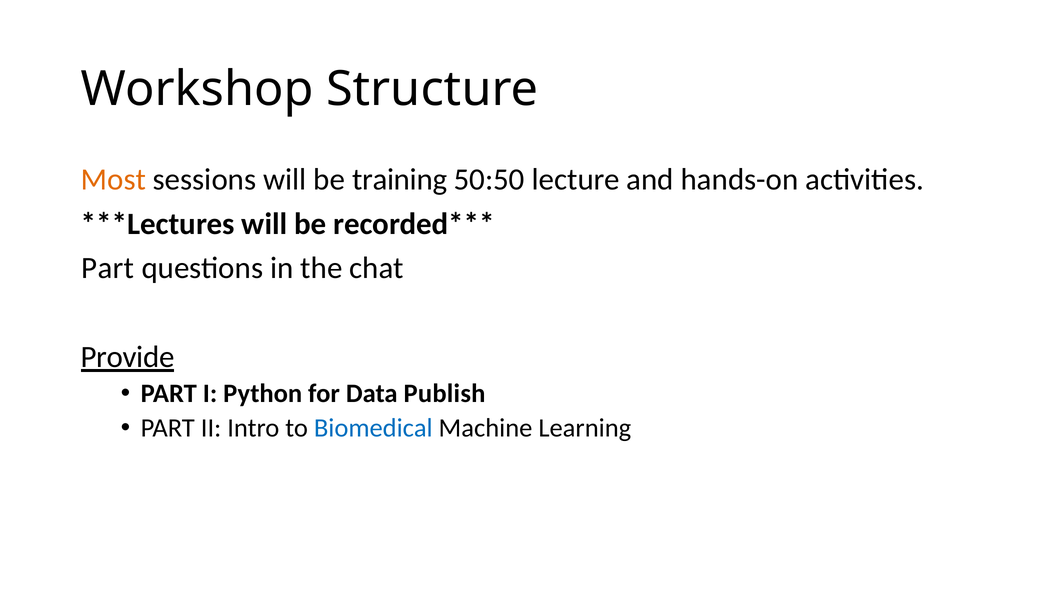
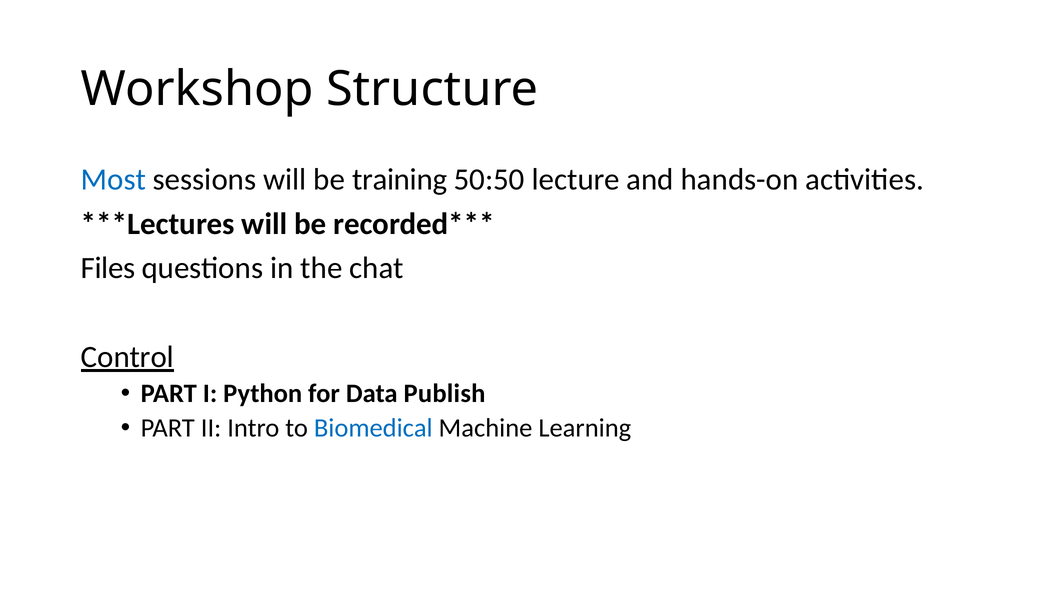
Most colour: orange -> blue (113, 179)
Part: Part -> Files (108, 268)
Provide: Provide -> Control (127, 357)
